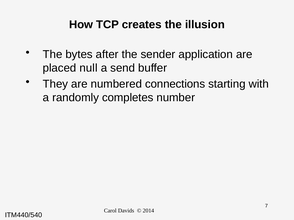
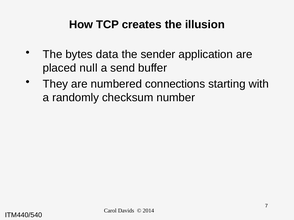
after: after -> data (107, 55)
completes: completes -> checksum (128, 98)
